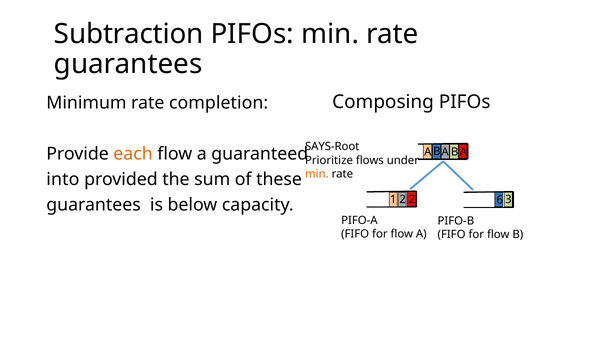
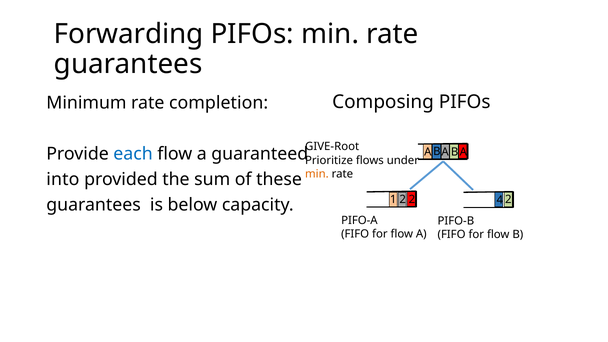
Subtraction: Subtraction -> Forwarding (129, 34)
SAYS-Root: SAYS-Root -> GIVE-Root (332, 147)
each colour: orange -> blue (133, 154)
6: 6 -> 4 (500, 200)
3: 3 -> 2 (508, 200)
